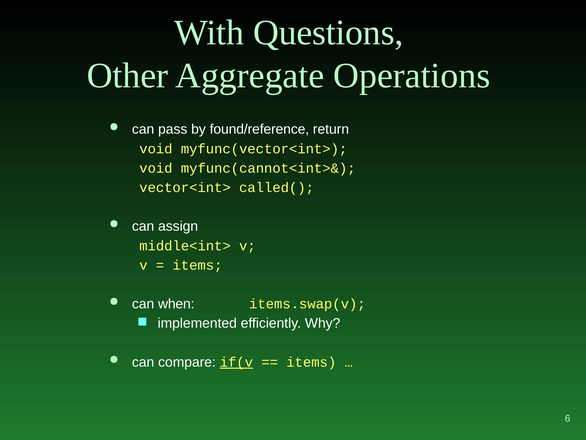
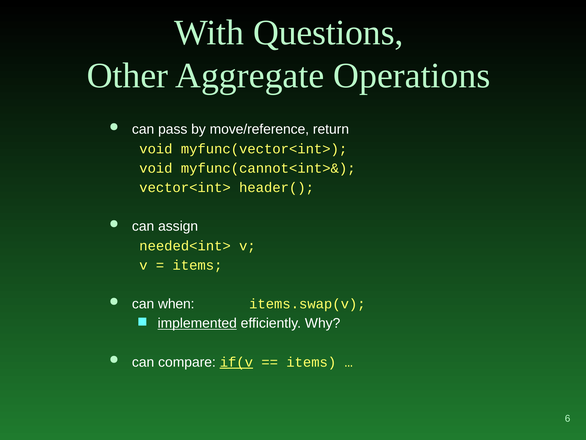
found/reference: found/reference -> move/reference (259, 129)
called(: called( -> header( (277, 187)
middle<int>: middle<int> -> needed<int> (185, 245)
implemented underline: none -> present (197, 323)
